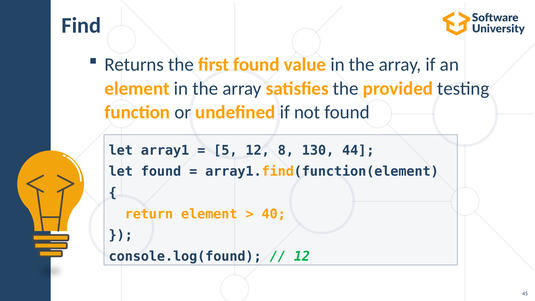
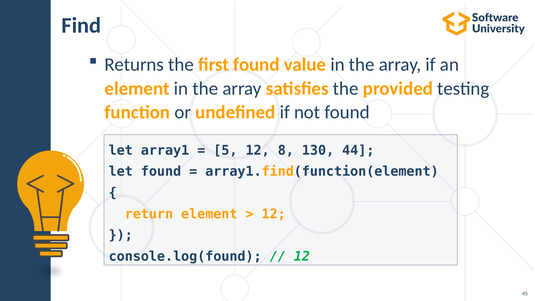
40: 40 -> 12 (274, 214)
